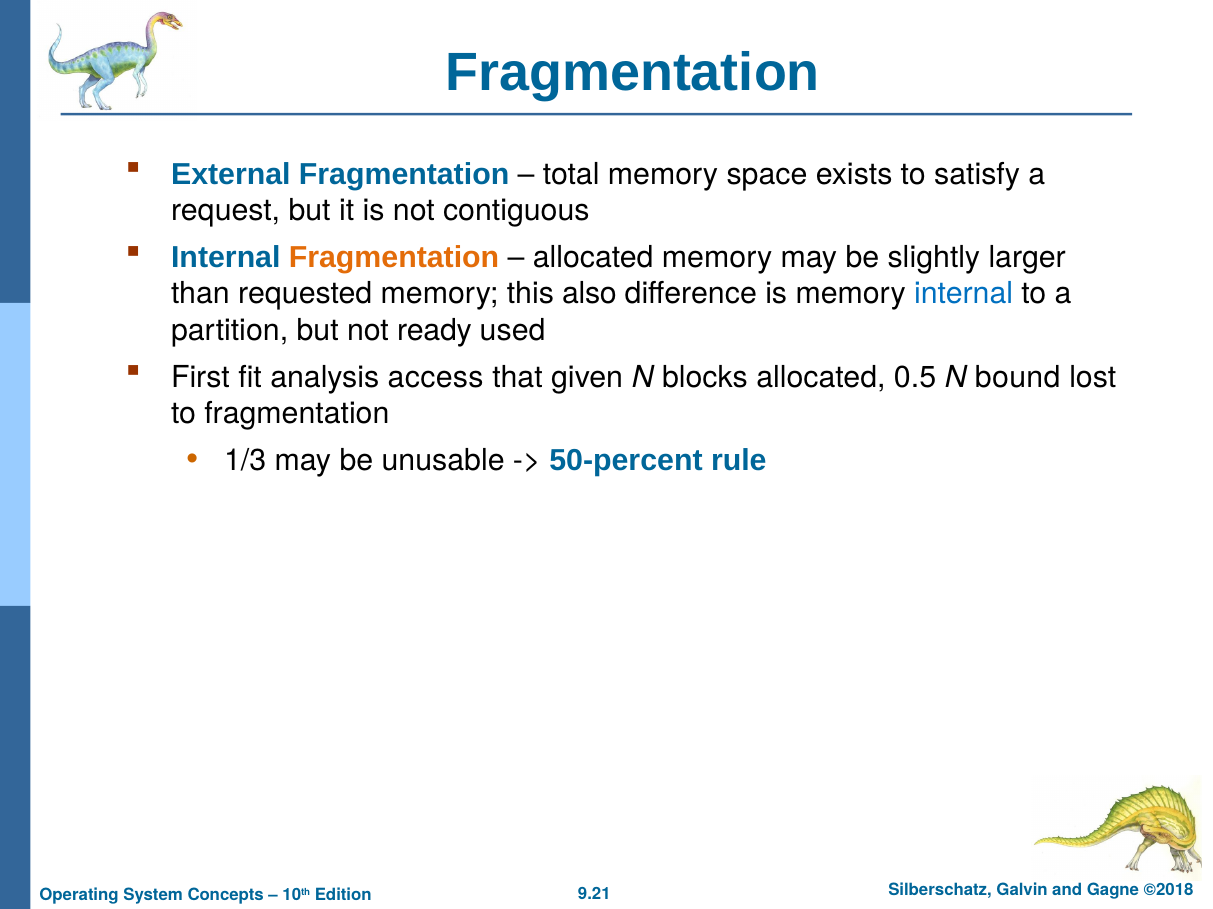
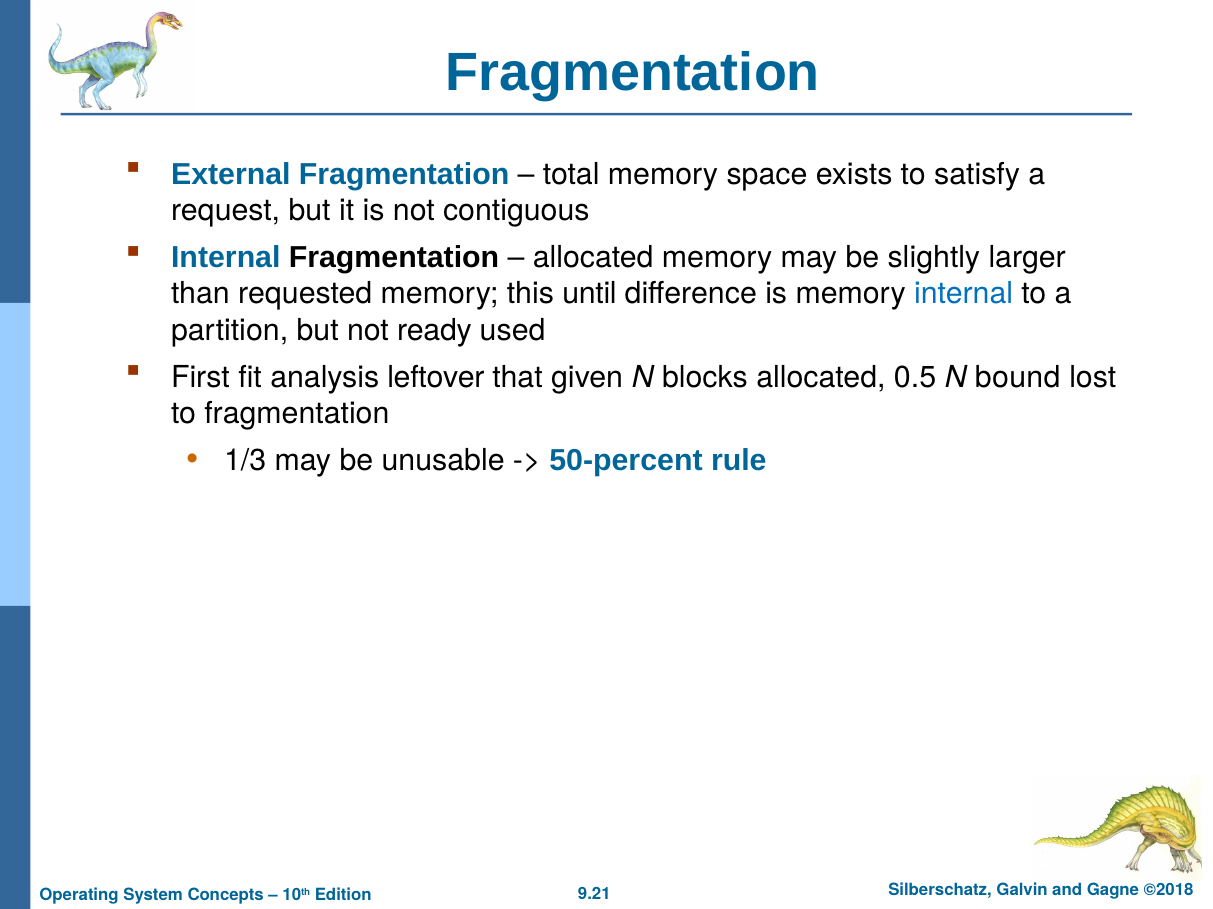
Fragmentation colour: orange -> black (394, 258)
also: also -> until (590, 294)
access: access -> leftover (436, 377)
